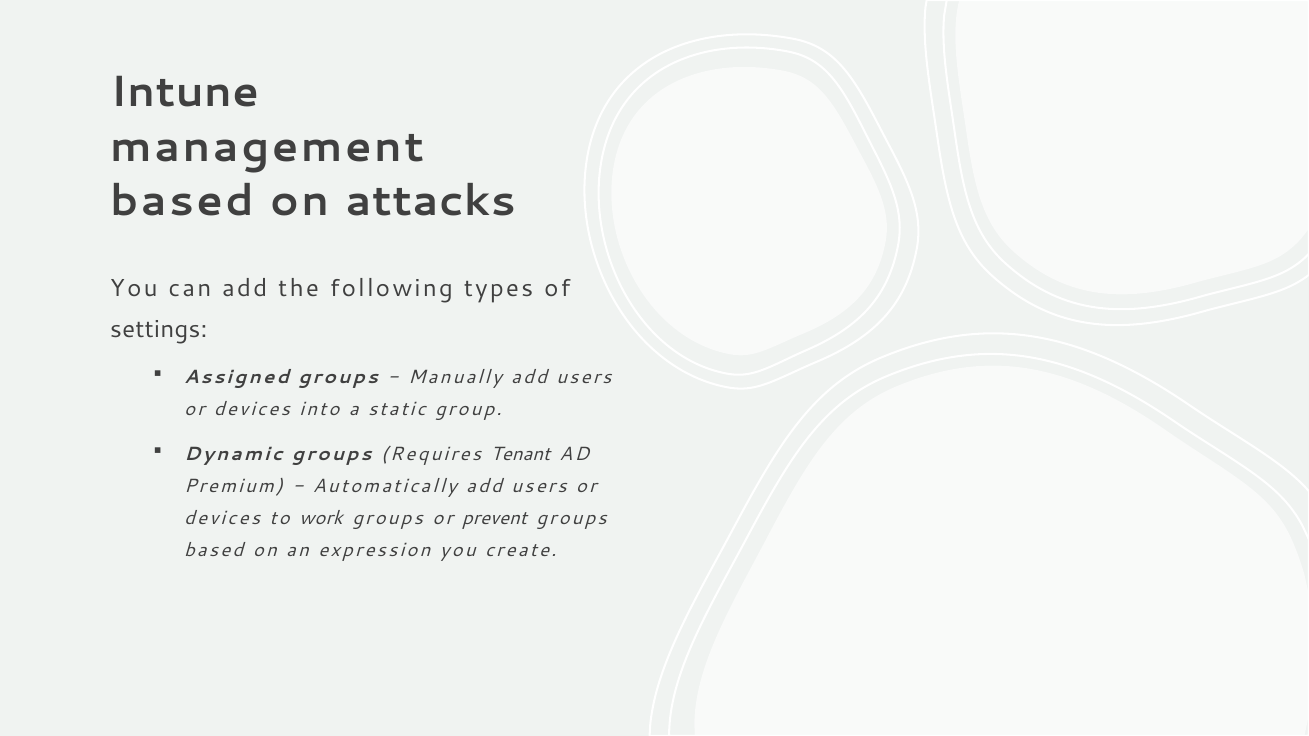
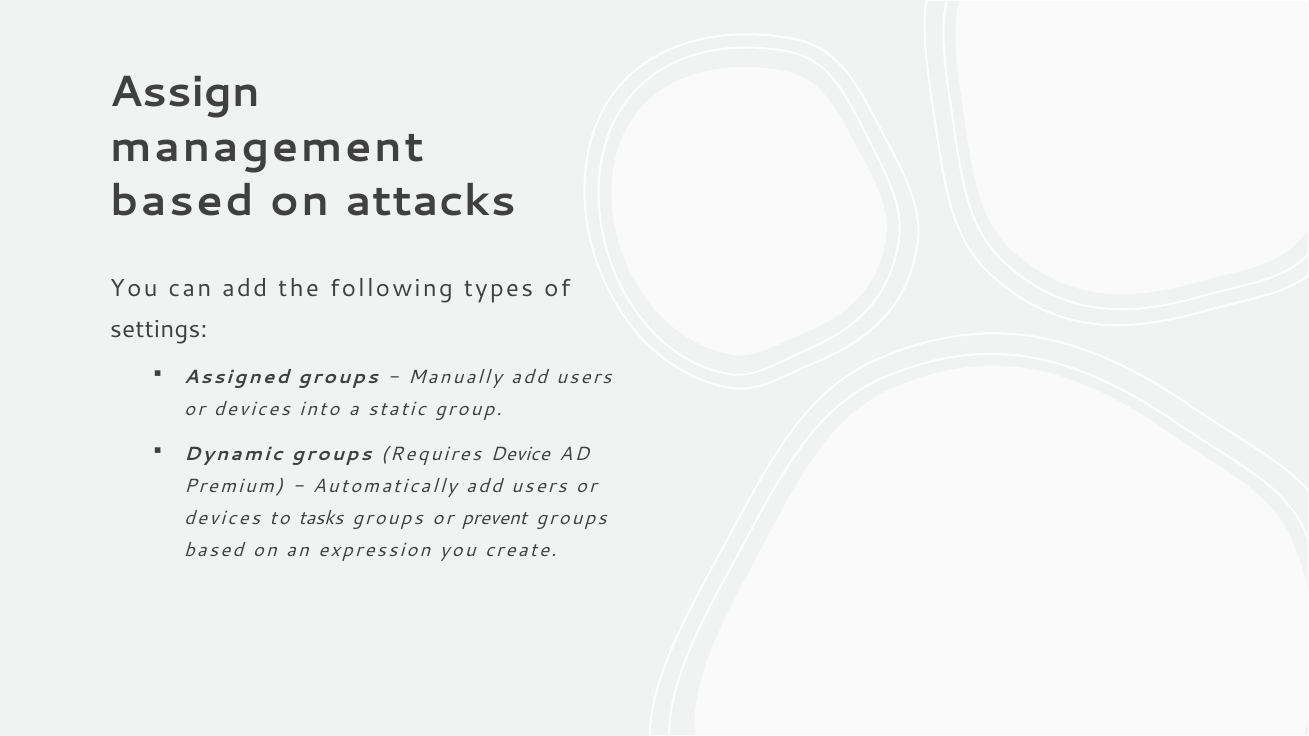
Intune: Intune -> Assign (185, 93)
Tenant: Tenant -> Device (520, 454)
work: work -> tasks (321, 518)
